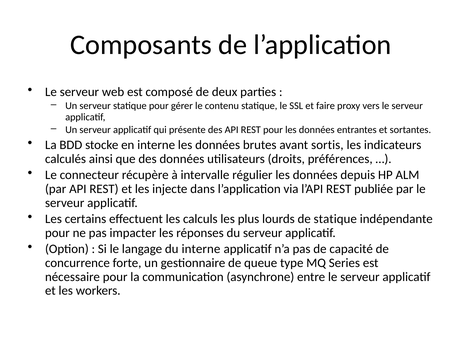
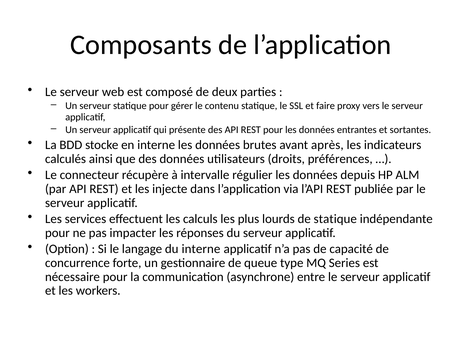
sortis: sortis -> après (327, 145)
certains: certains -> services (85, 219)
